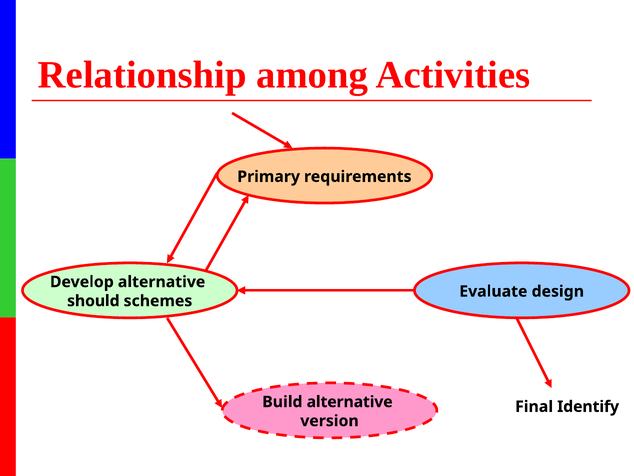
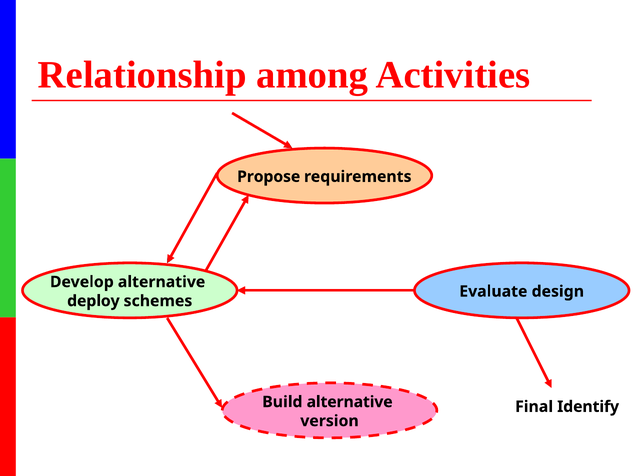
Primary: Primary -> Propose (269, 176)
should: should -> deploy (93, 301)
